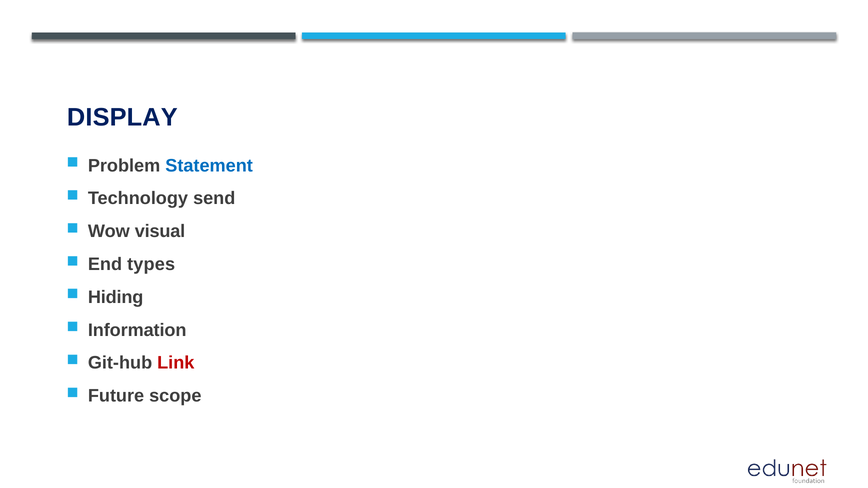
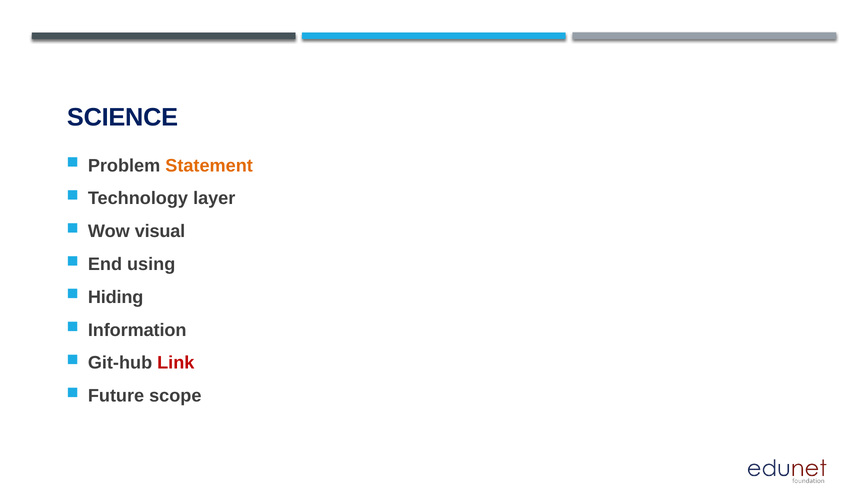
DISPLAY: DISPLAY -> SCIENCE (123, 117)
Statement colour: blue -> orange (209, 166)
send: send -> layer (214, 199)
types: types -> using (151, 264)
